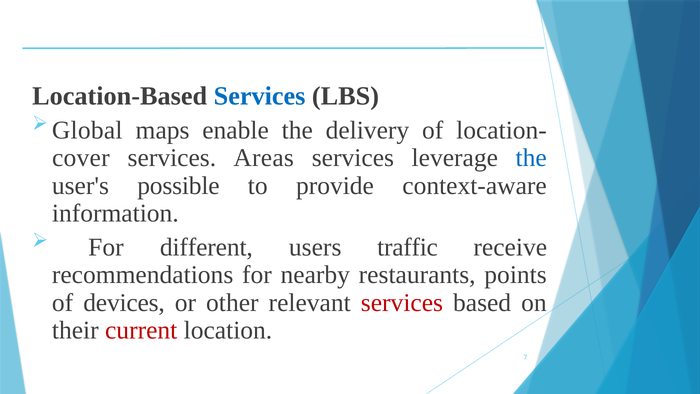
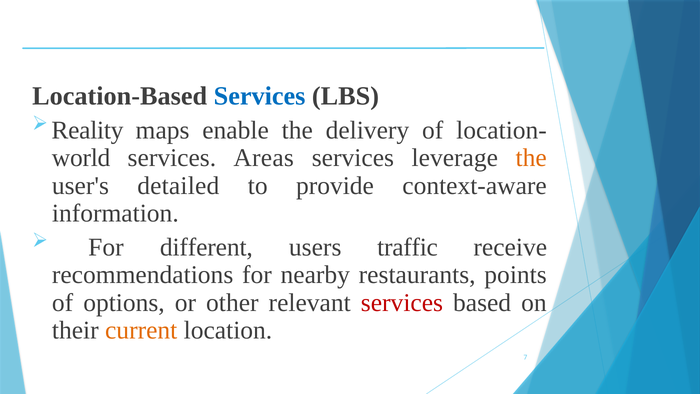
Global: Global -> Reality (87, 130)
cover: cover -> world (81, 158)
the colour: blue -> orange (531, 158)
possible: possible -> detailed (178, 186)
devices: devices -> options (124, 302)
current colour: red -> orange (141, 330)
